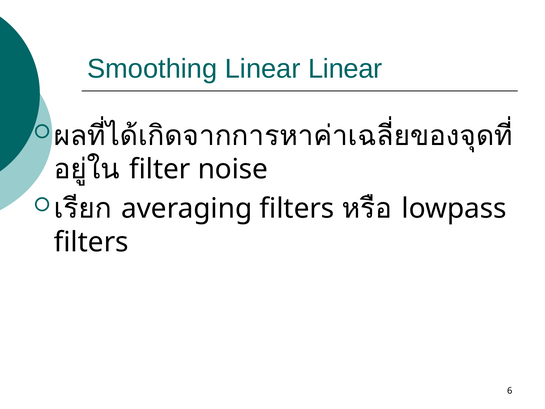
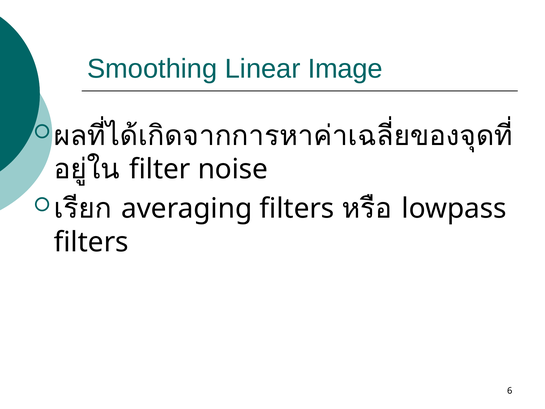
Linear Linear: Linear -> Image (345, 69)
